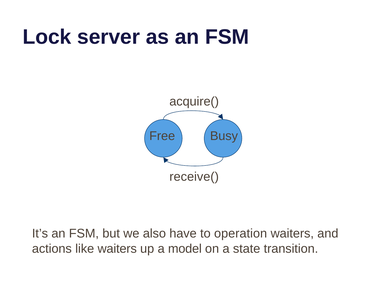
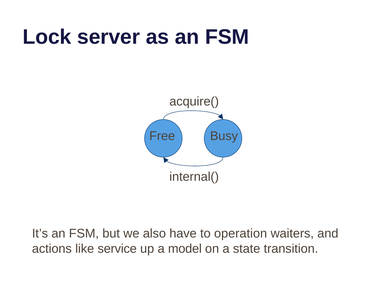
receive(: receive( -> internal( (194, 177)
like waiters: waiters -> service (117, 248)
